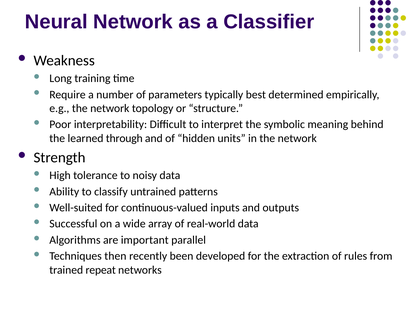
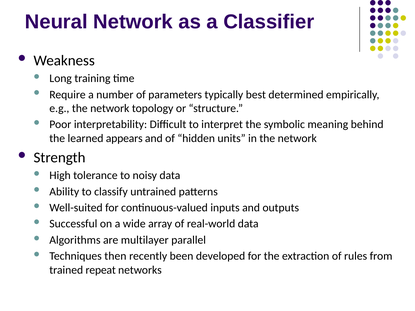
through: through -> appears (124, 138)
important: important -> multilayer (145, 240)
